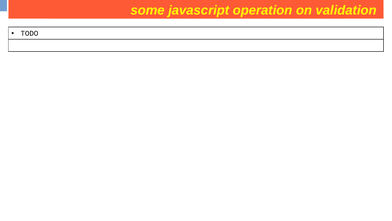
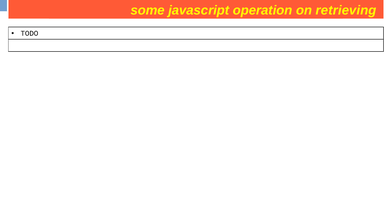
validation: validation -> retrieving (346, 10)
